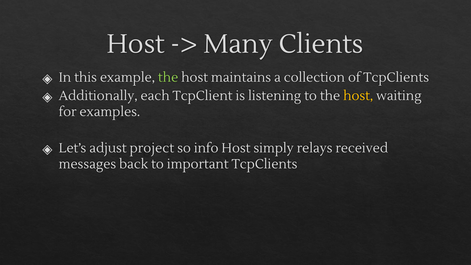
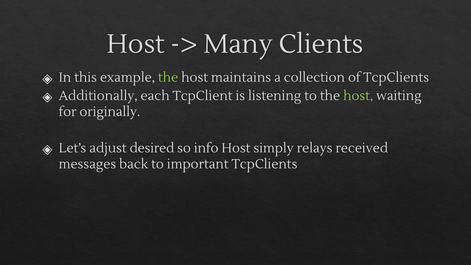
host colour: yellow -> light green (358, 96)
examples: examples -> originally (110, 112)
project: project -> desired (152, 148)
